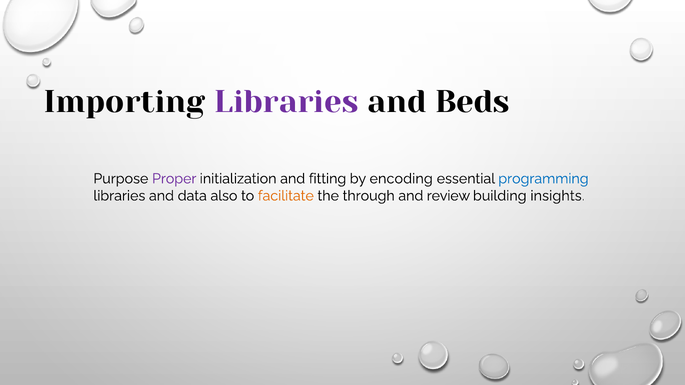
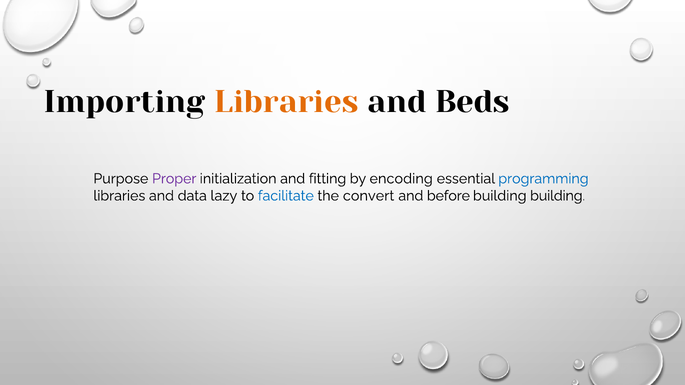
Libraries colour: purple -> orange (286, 102)
also: also -> lazy (224, 196)
facilitate colour: orange -> blue (286, 196)
through: through -> convert (369, 196)
review: review -> before (448, 196)
building insights: insights -> building (558, 196)
